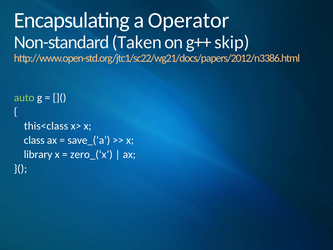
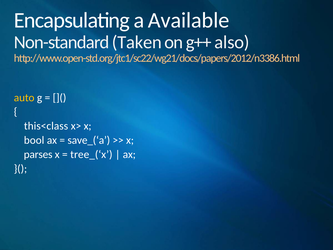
Operator: Operator -> Available (189, 20)
skip: skip -> also (232, 42)
auto colour: light green -> yellow (24, 98)
class: class -> bool (34, 140)
library: library -> parses (38, 154)
zero_(‘x: zero_(‘x -> tree_(‘x (91, 154)
